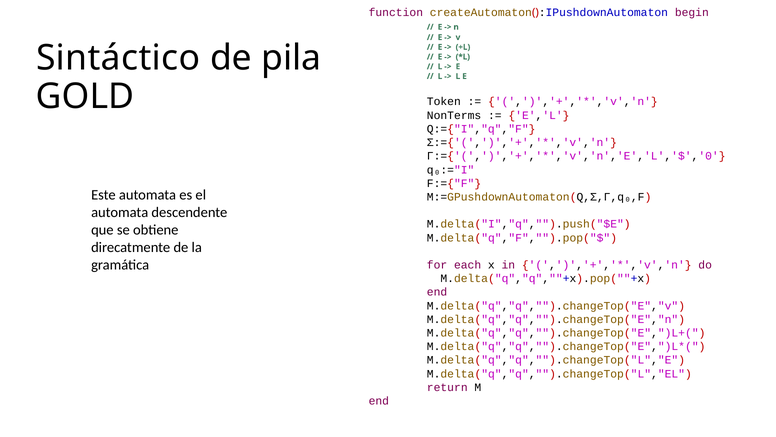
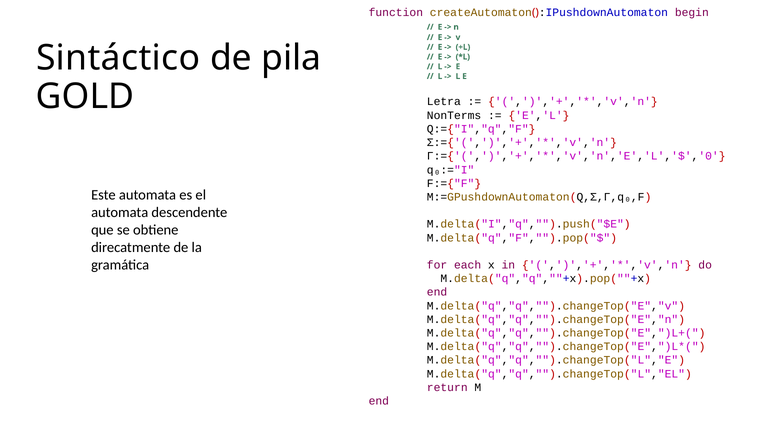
Token: Token -> Letra (444, 102)
